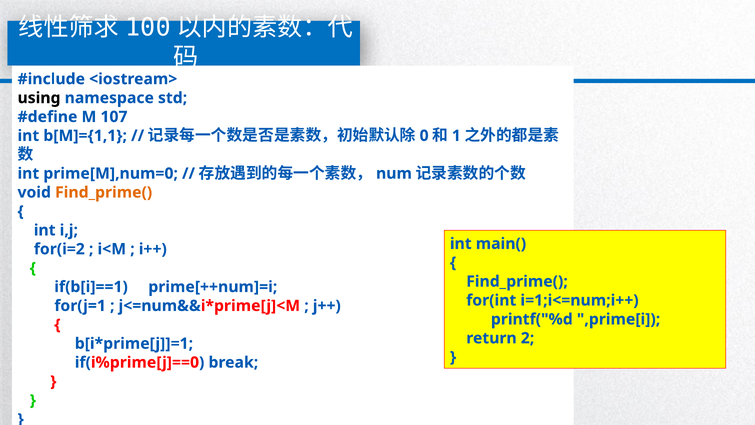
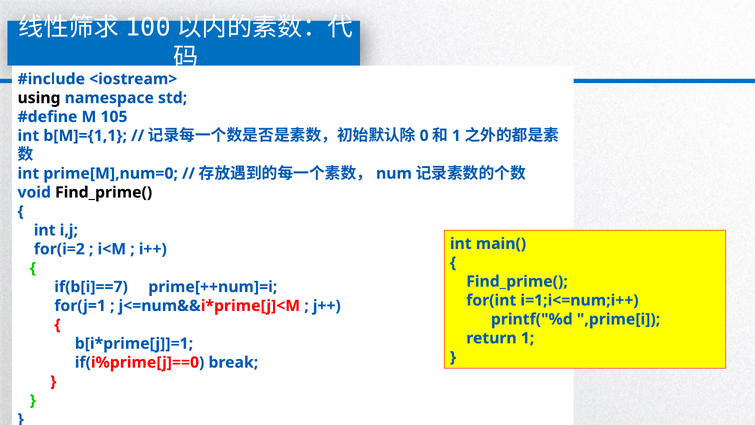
107: 107 -> 105 (114, 117)
Find_prime( colour: orange -> black (104, 192)
if(b[i]==1: if(b[i]==1 -> if(b[i]==7 (91, 287)
return 2: 2 -> 1 (528, 338)
